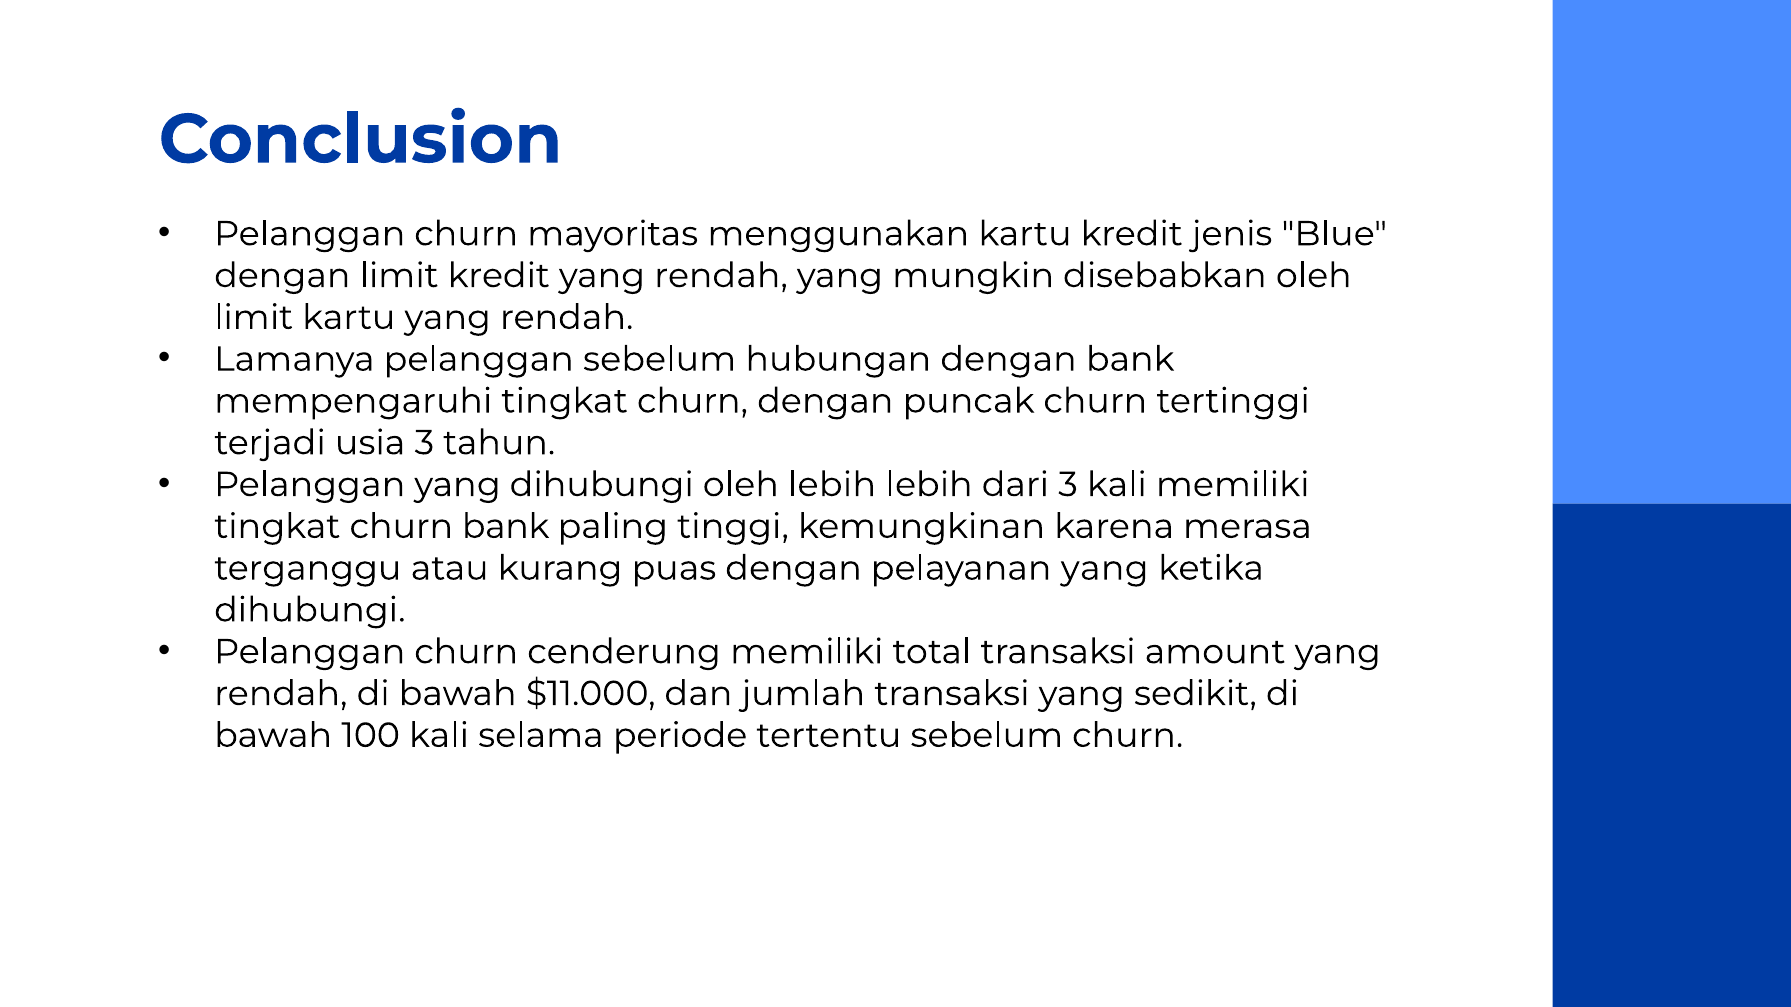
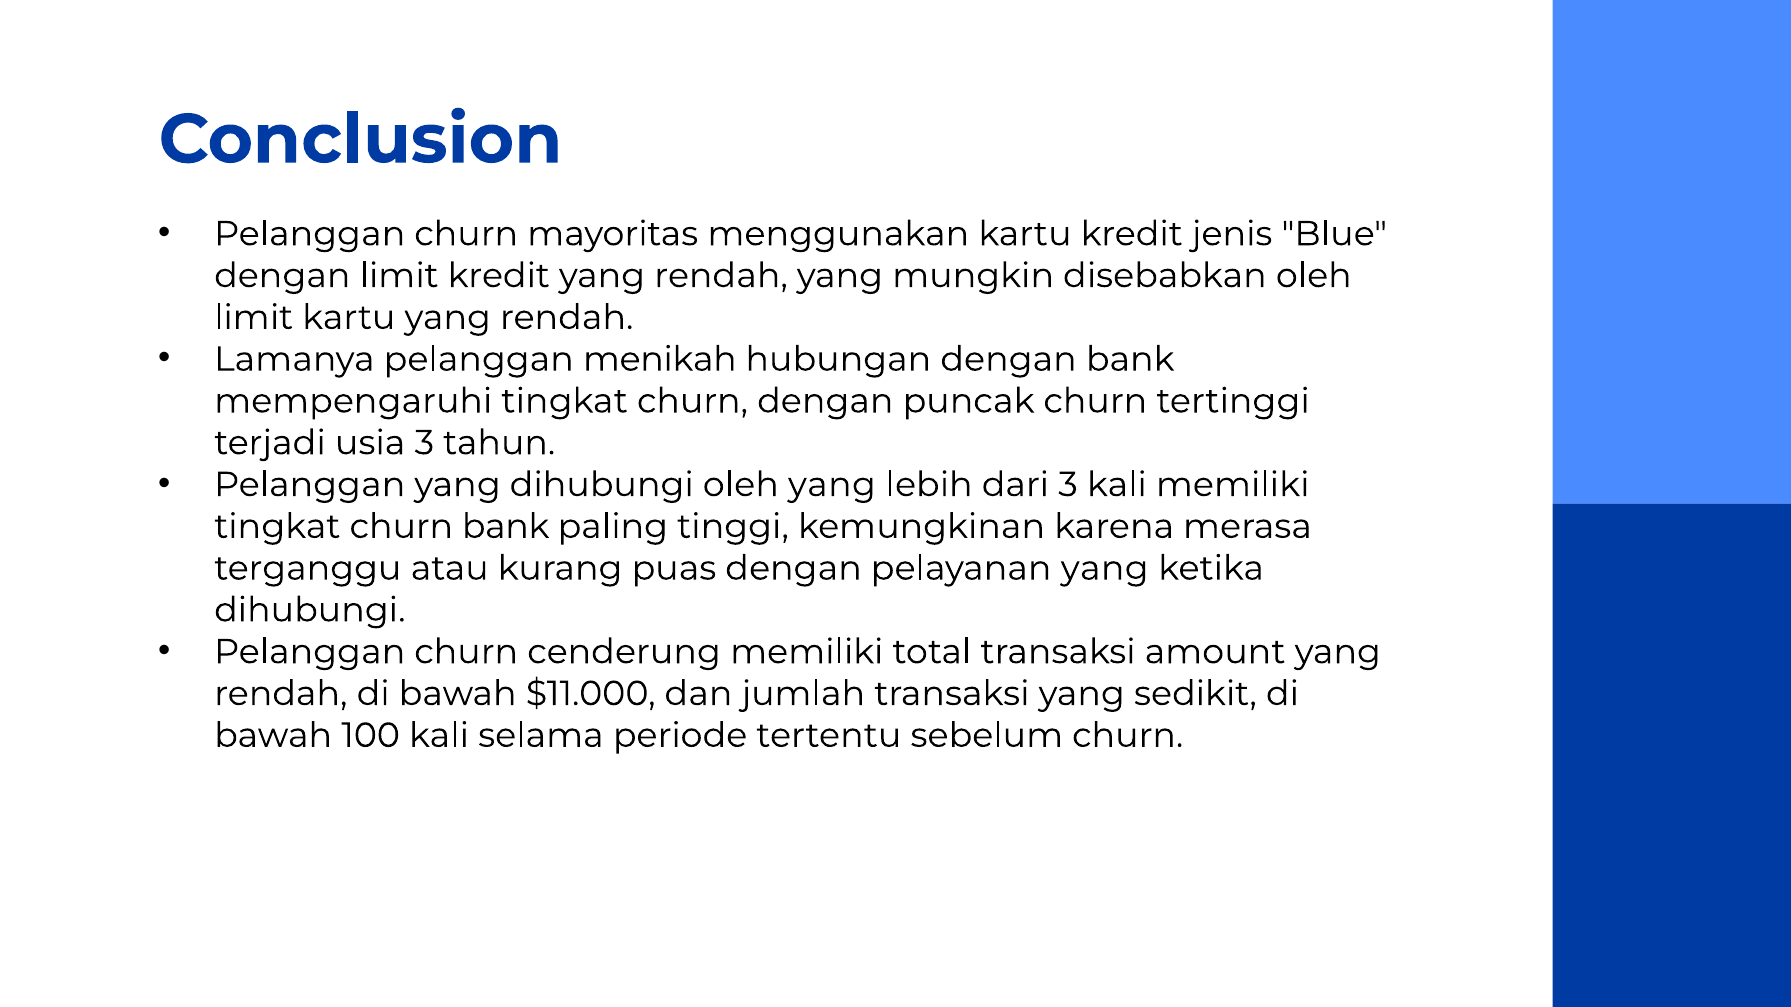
pelanggan sebelum: sebelum -> menikah (660, 359)
oleh lebih: lebih -> yang (832, 485)
